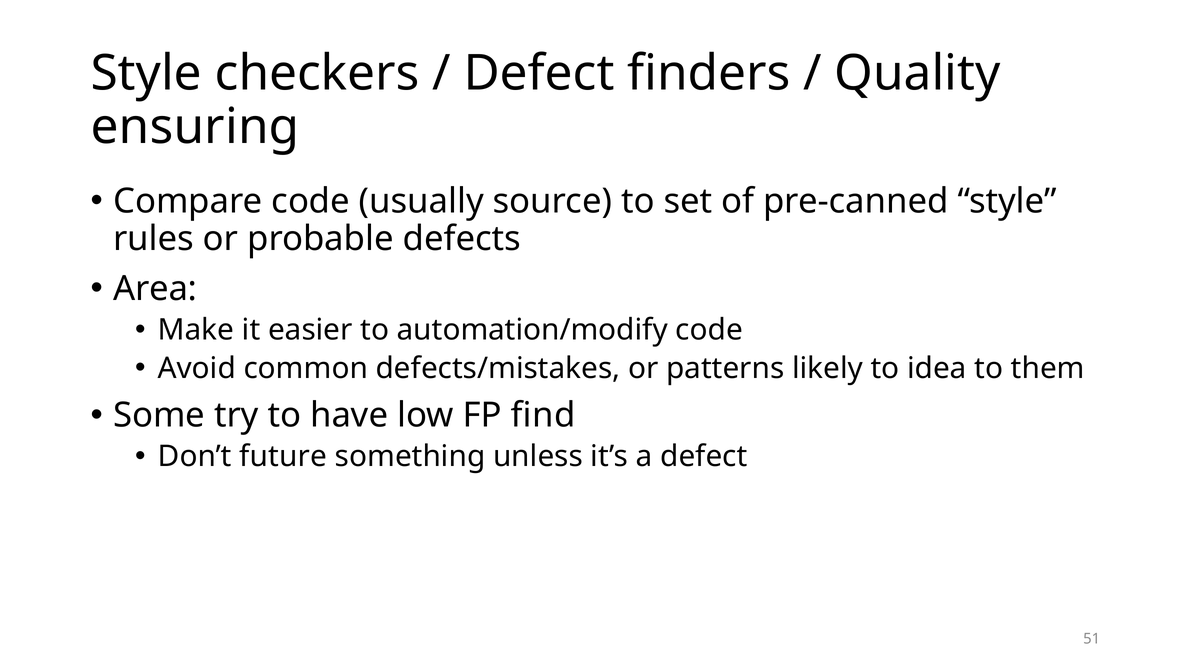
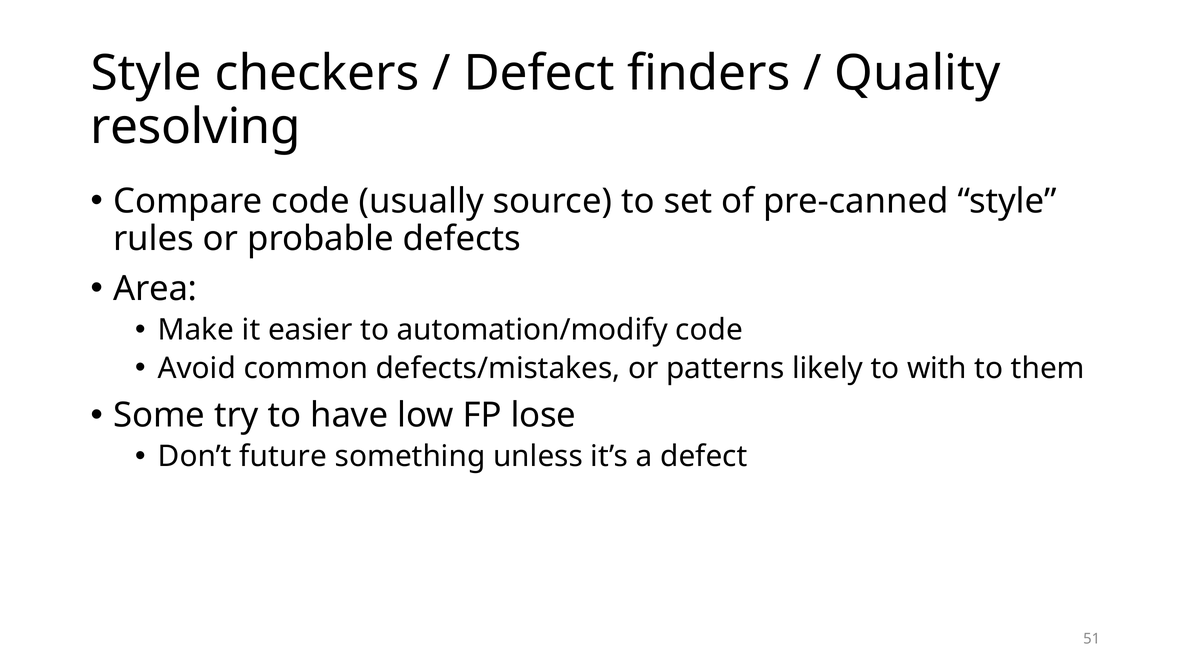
ensuring: ensuring -> resolving (195, 127)
idea: idea -> with (937, 368)
find: find -> lose (543, 415)
